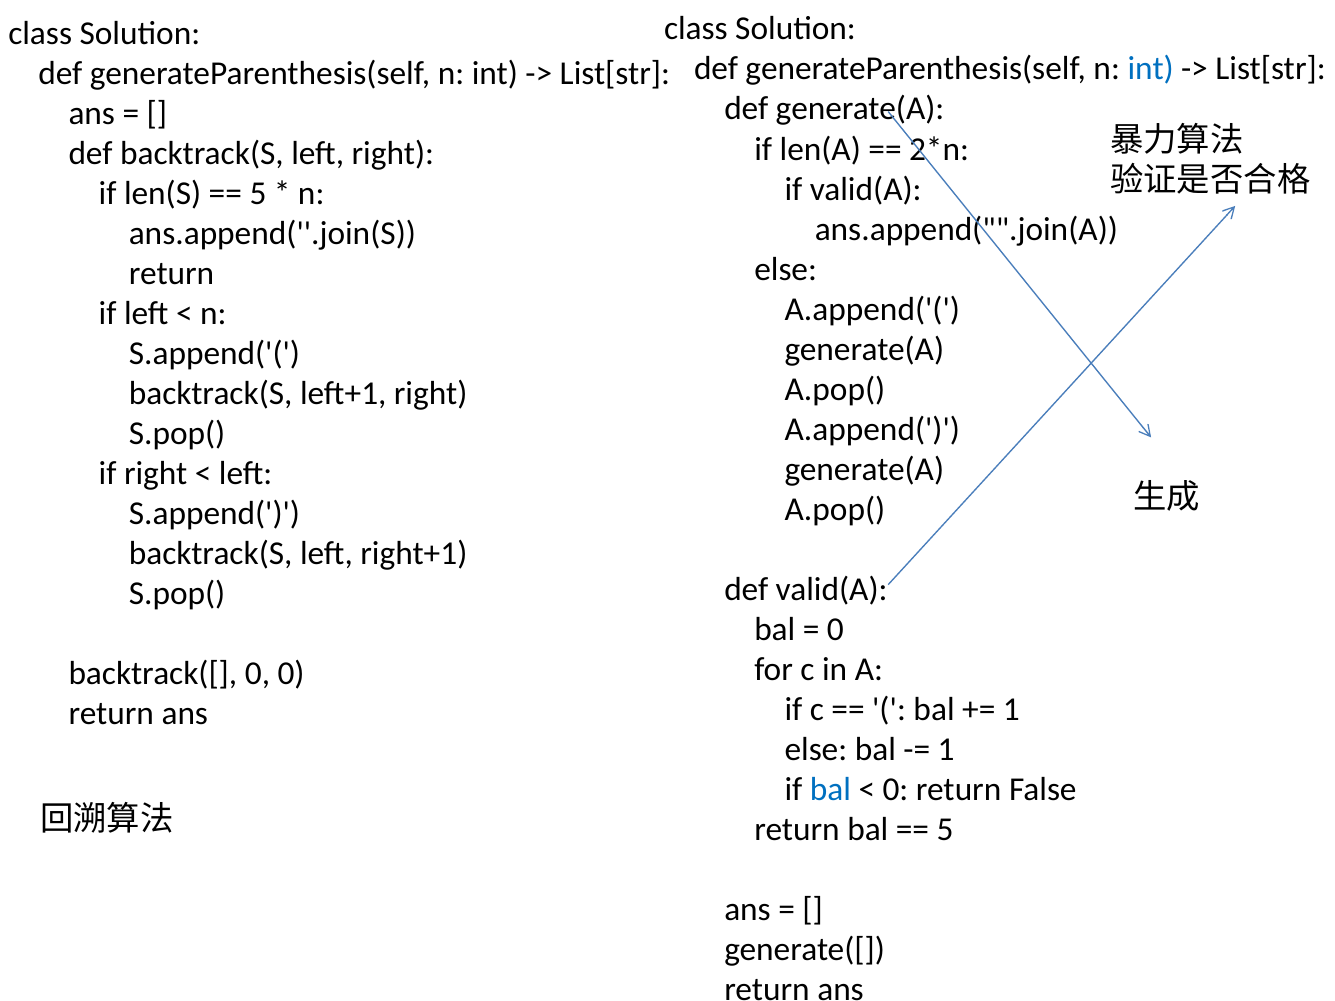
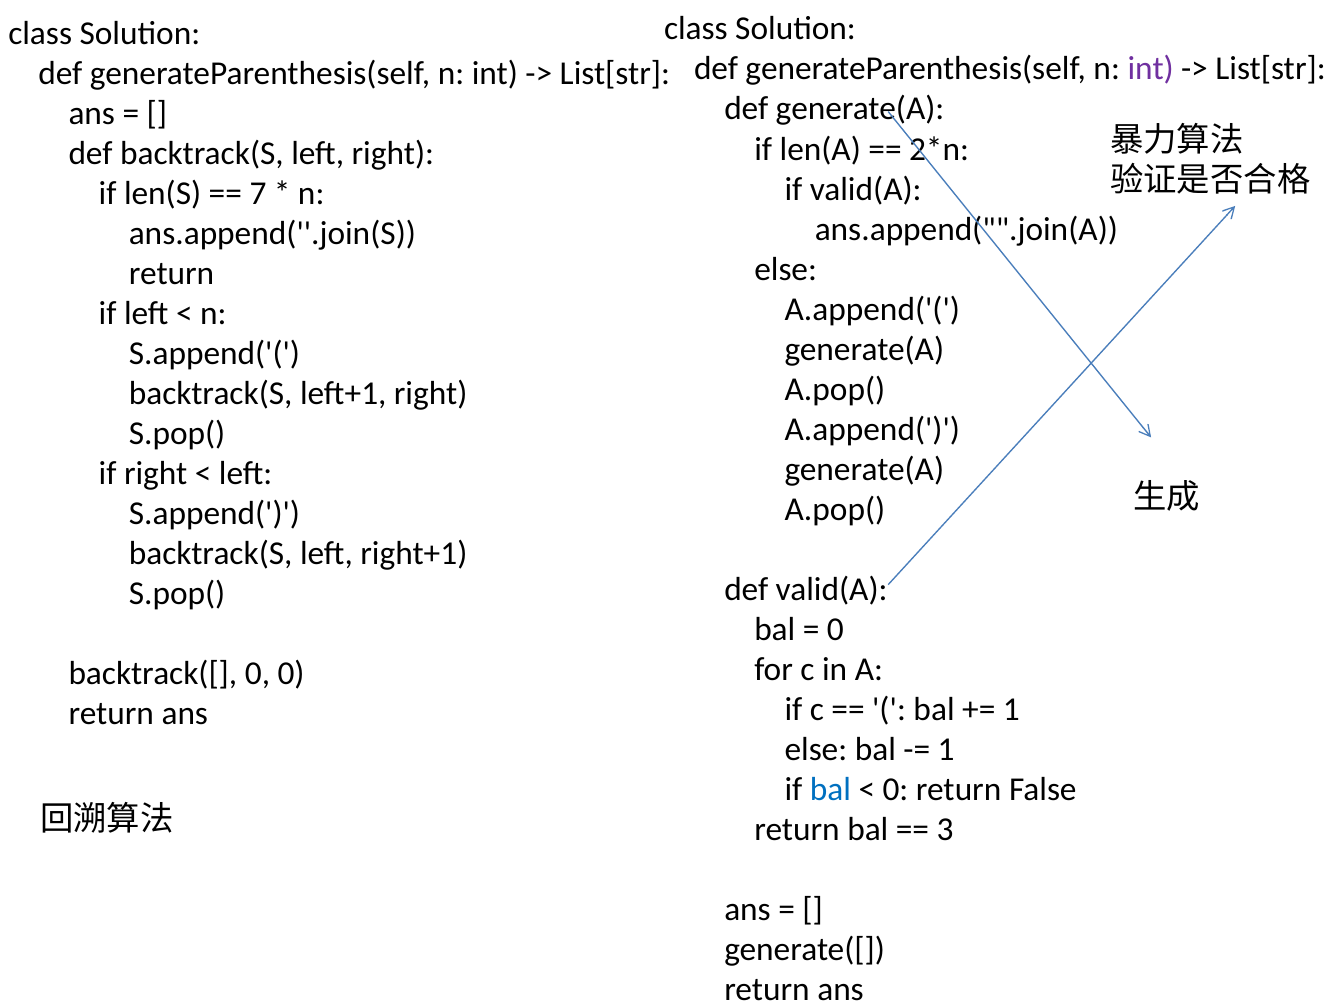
int colour: blue -> purple (1151, 69)
5: 5 -> 7 (258, 193)
5: 5 -> 3 (945, 830)
